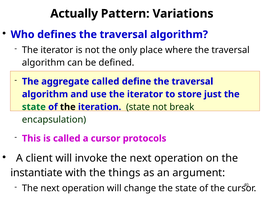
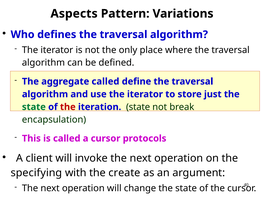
Actually: Actually -> Aspects (74, 14)
the colour: black -> red (68, 107)
instantiate: instantiate -> specifying (36, 173)
things: things -> create (124, 173)
